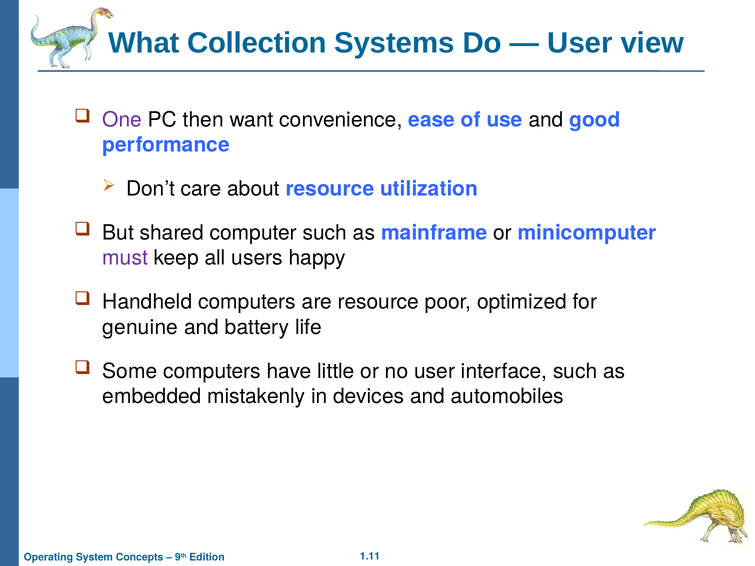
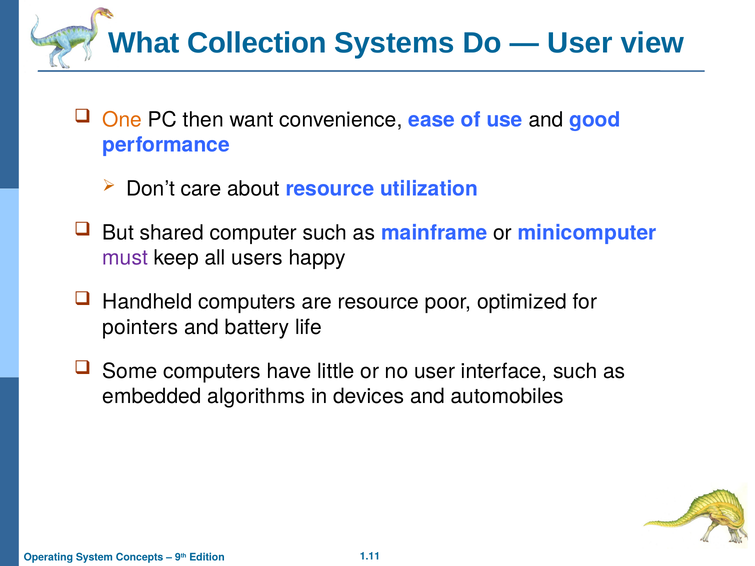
One colour: purple -> orange (122, 120)
genuine: genuine -> pointers (140, 327)
mistakenly: mistakenly -> algorithms (256, 397)
